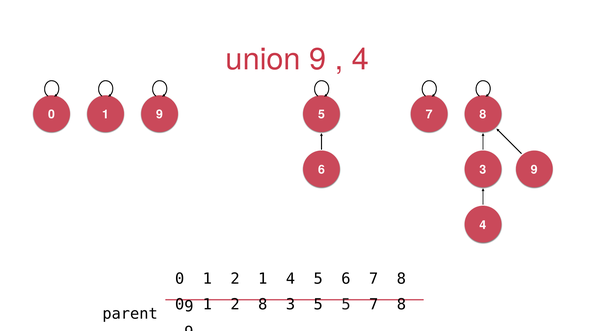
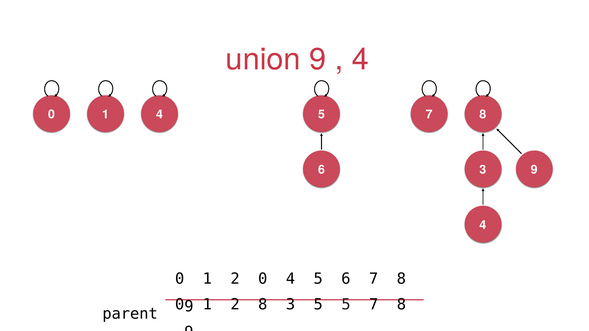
1 9: 9 -> 4 (160, 115)
2 1: 1 -> 0 (263, 279)
